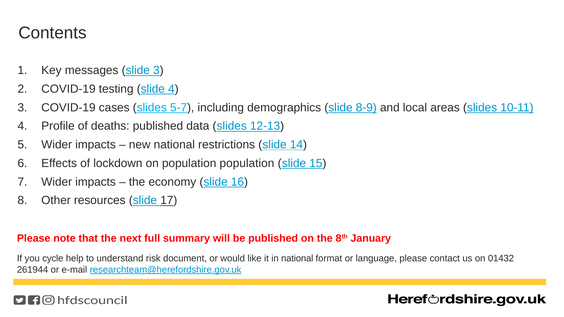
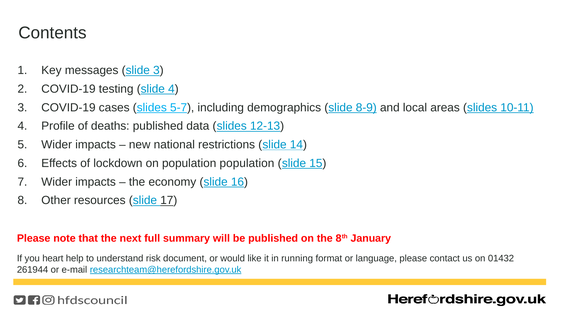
cycle: cycle -> heart (53, 259)
in national: national -> running (297, 259)
